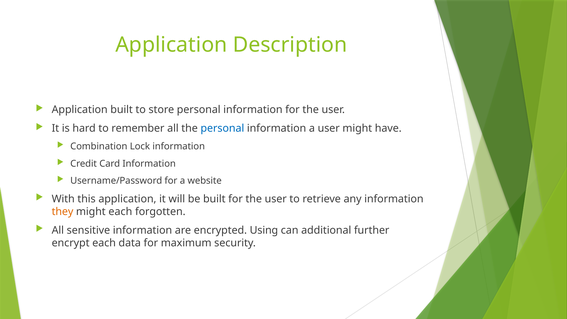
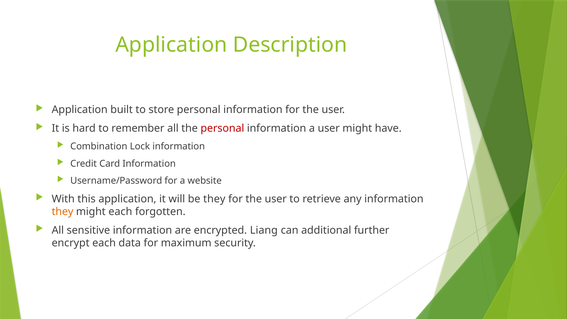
personal colour: blue -> red (222, 128)
be built: built -> they (214, 199)
Using: Using -> Liang (264, 230)
